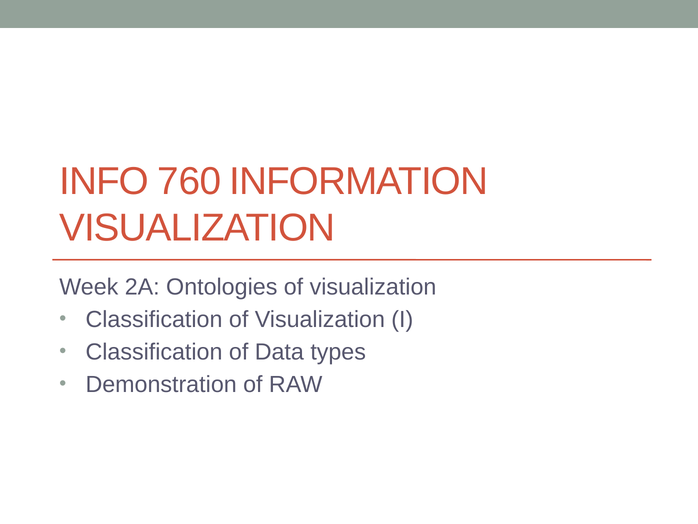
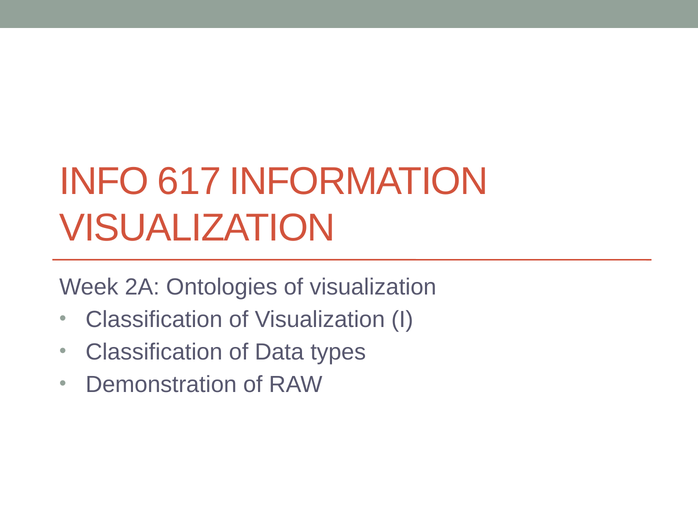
760: 760 -> 617 (189, 181)
